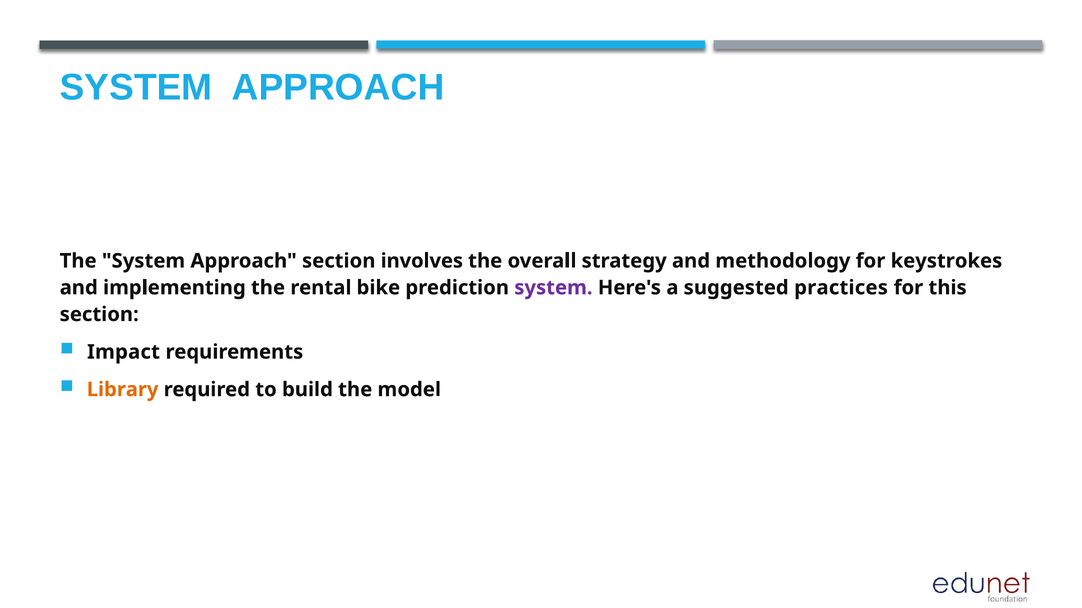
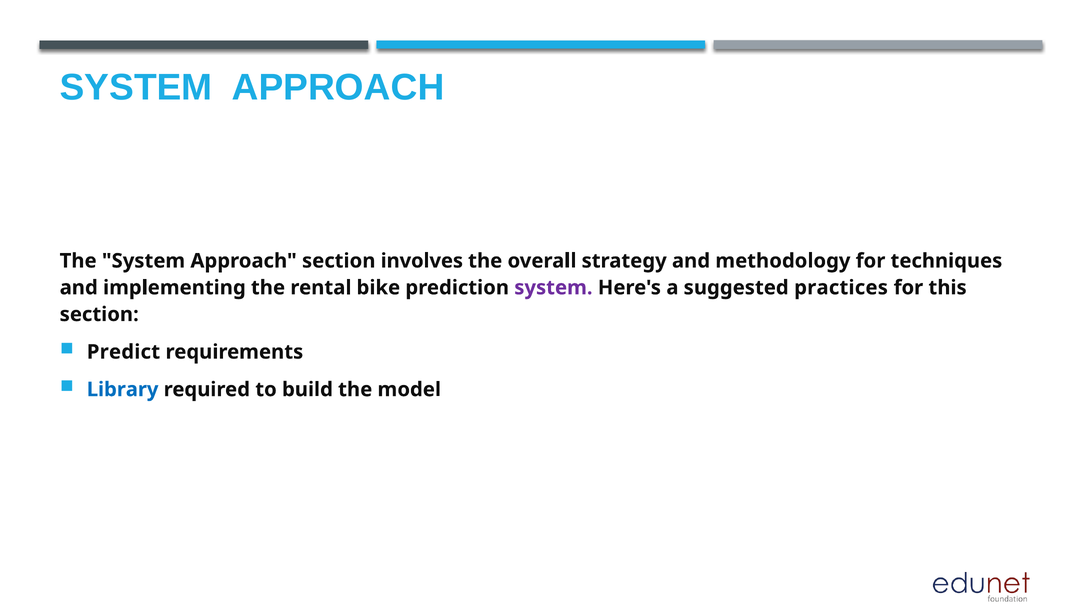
keystrokes: keystrokes -> techniques (946, 261)
Impact: Impact -> Predict (123, 352)
Library colour: orange -> blue (123, 390)
